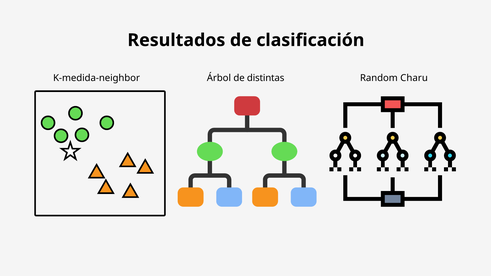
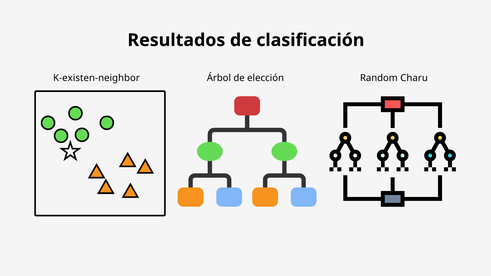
K-medida-neighbor: K-medida-neighbor -> K-existen-neighbor (96, 78)
distintas: distintas -> elección (266, 78)
